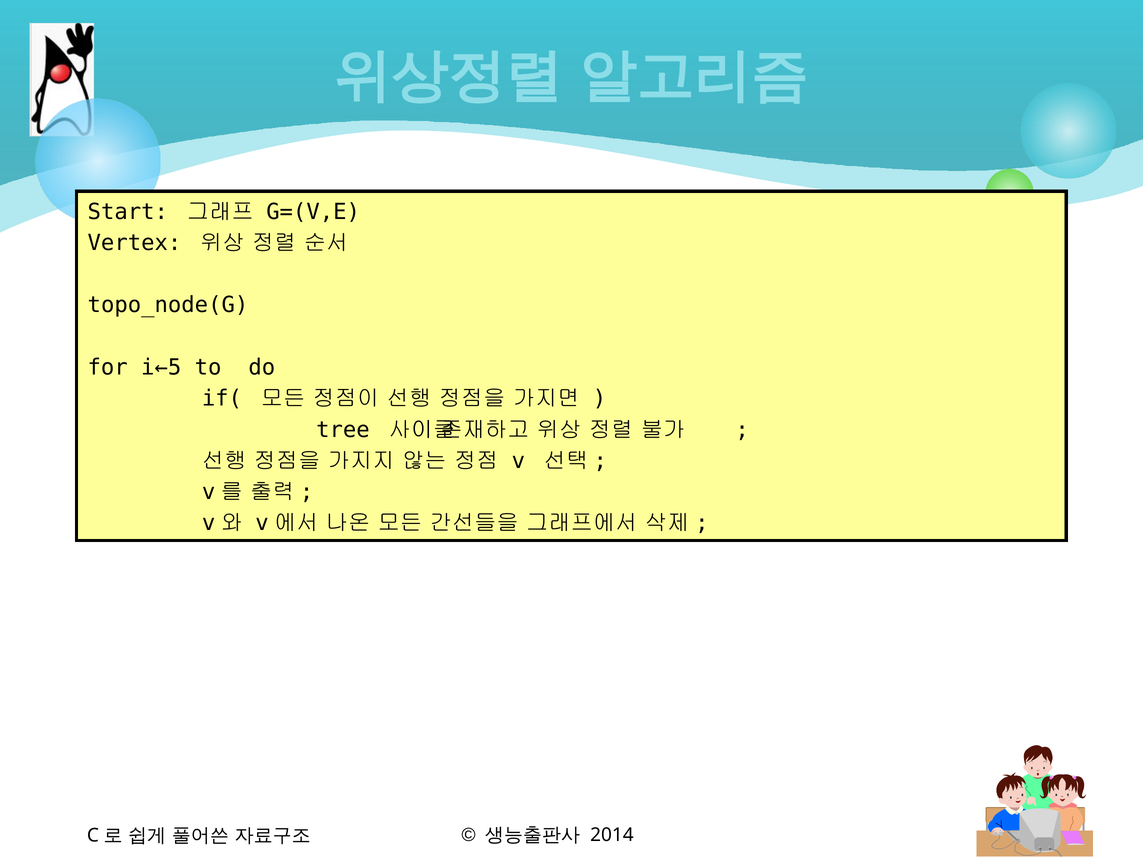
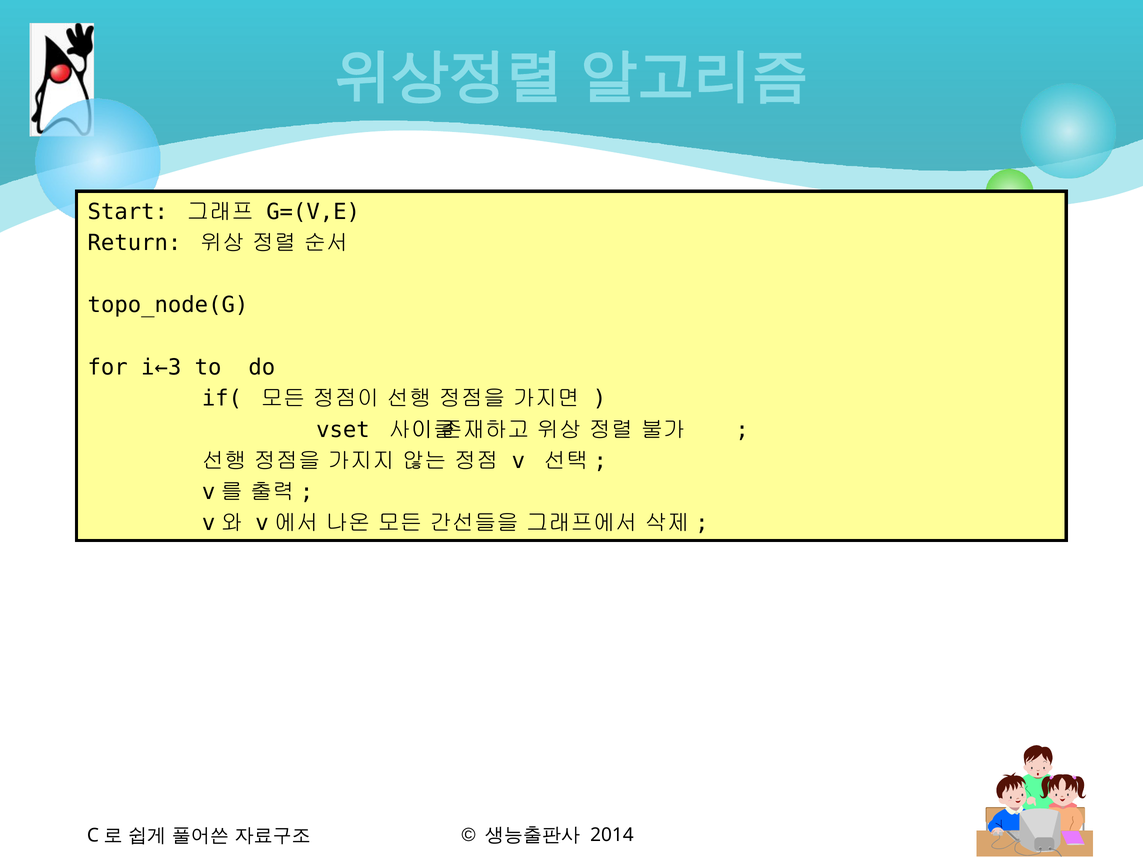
Vertex: Vertex -> Return (134, 243)
i←5: i←5 -> i←3 (161, 368)
tree: tree -> vset (343, 430)
